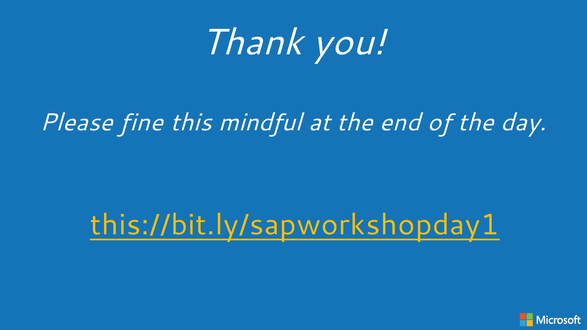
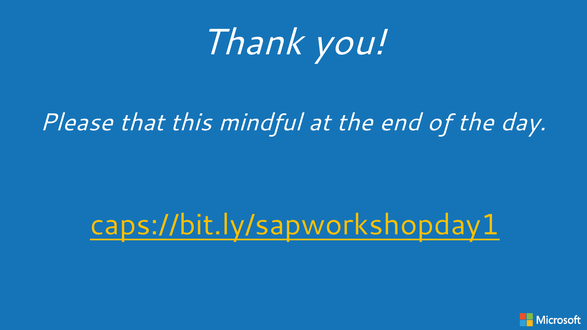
fine: fine -> that (142, 123)
this://bit.ly/sapworkshopday1: this://bit.ly/sapworkshopday1 -> caps://bit.ly/sapworkshopday1 (295, 225)
